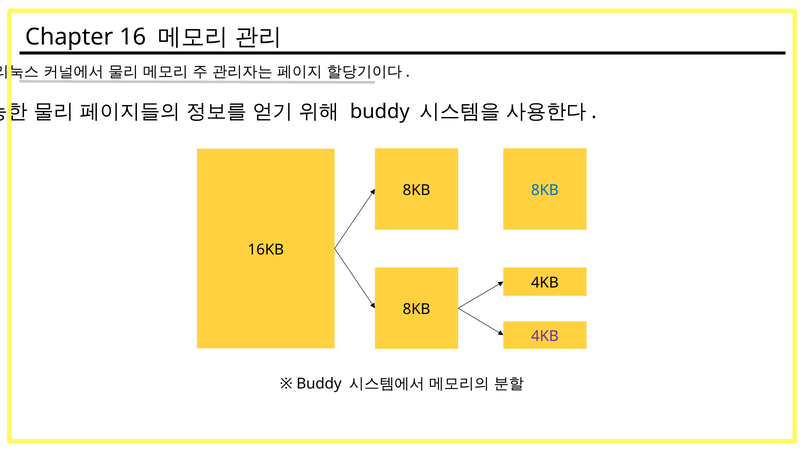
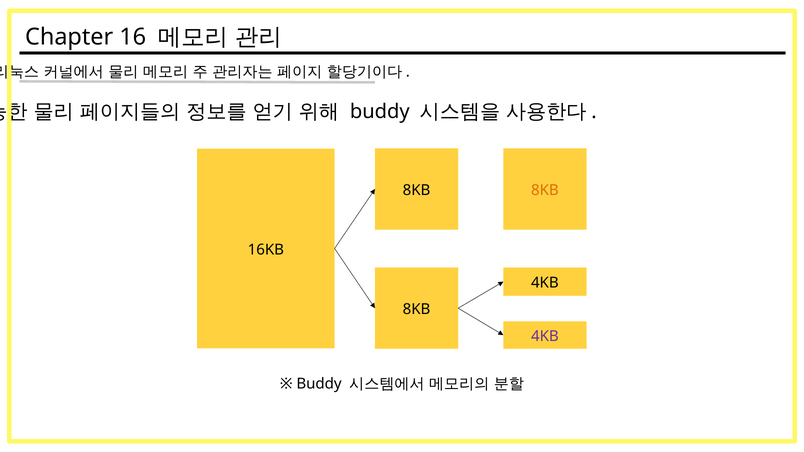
8KB colour: blue -> orange (545, 190)
